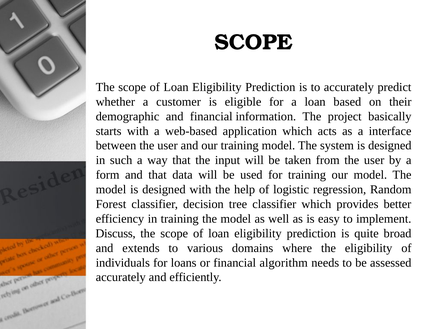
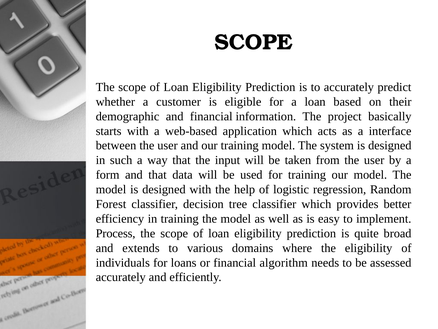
Discuss: Discuss -> Process (116, 233)
